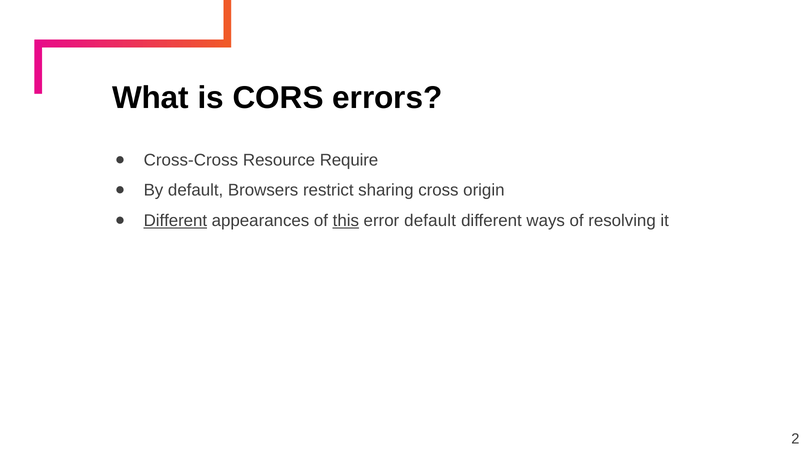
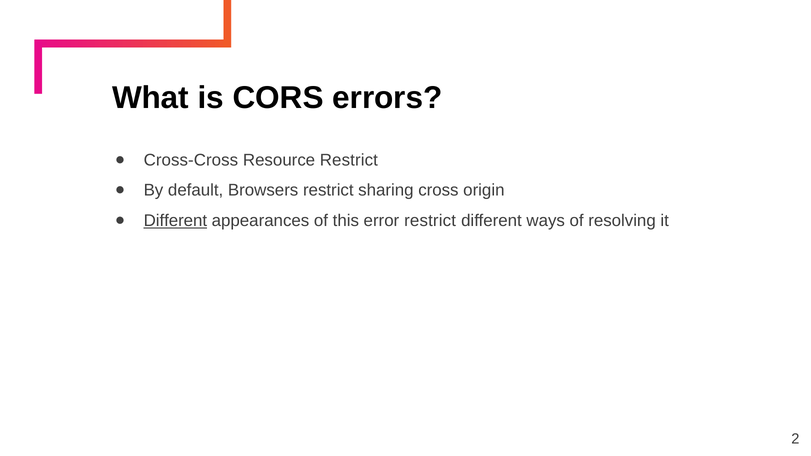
Resource Require: Require -> Restrict (349, 160)
this underline: present -> none (346, 221)
error default: default -> restrict (430, 221)
